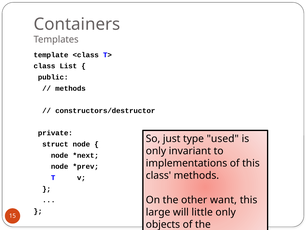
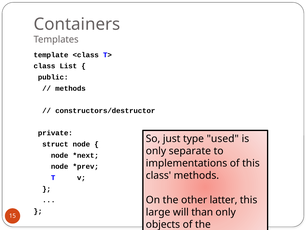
invariant: invariant -> separate (190, 151)
want: want -> latter (224, 200)
little: little -> than (202, 212)
